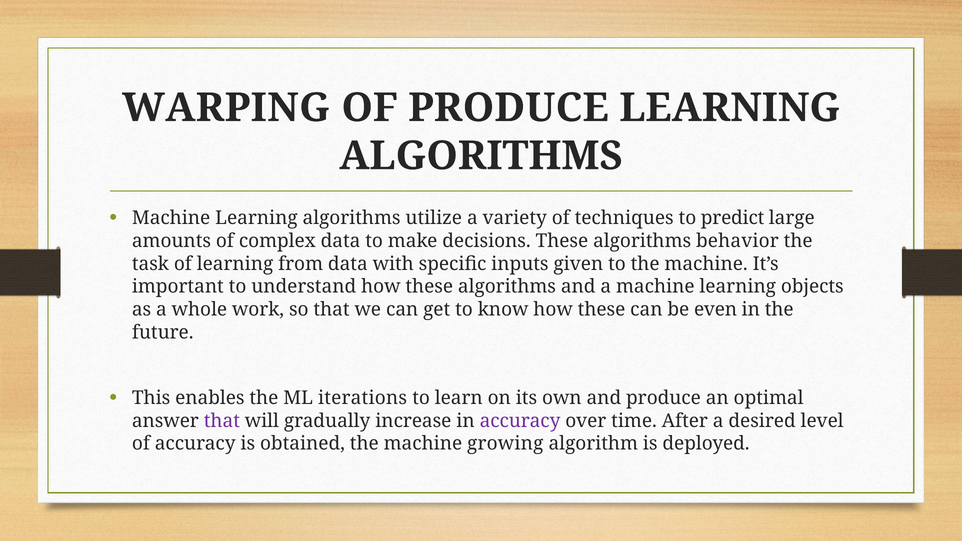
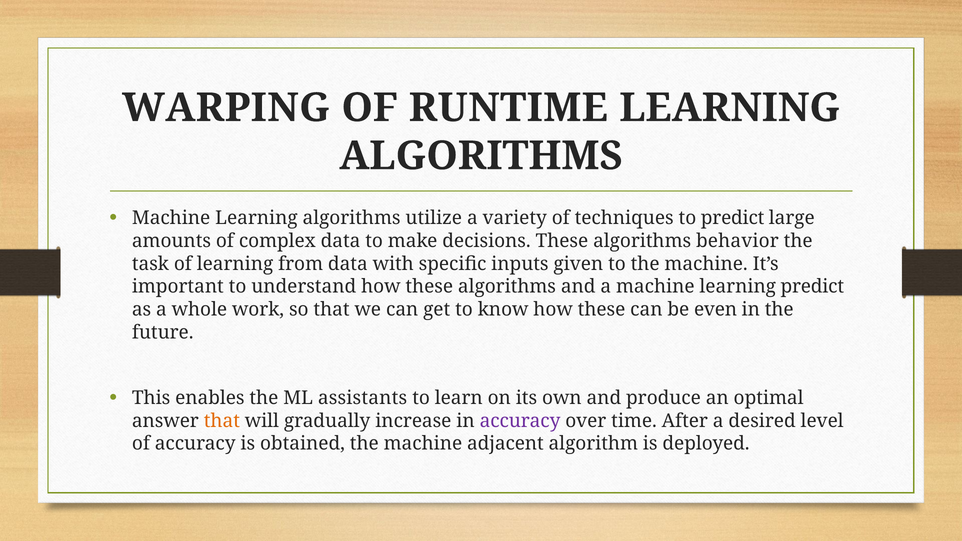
OF PRODUCE: PRODUCE -> RUNTIME (508, 108)
learning objects: objects -> predict (812, 287)
iterations: iterations -> assistants (363, 398)
that colour: purple -> orange (222, 421)
growing: growing -> adjacent (505, 444)
